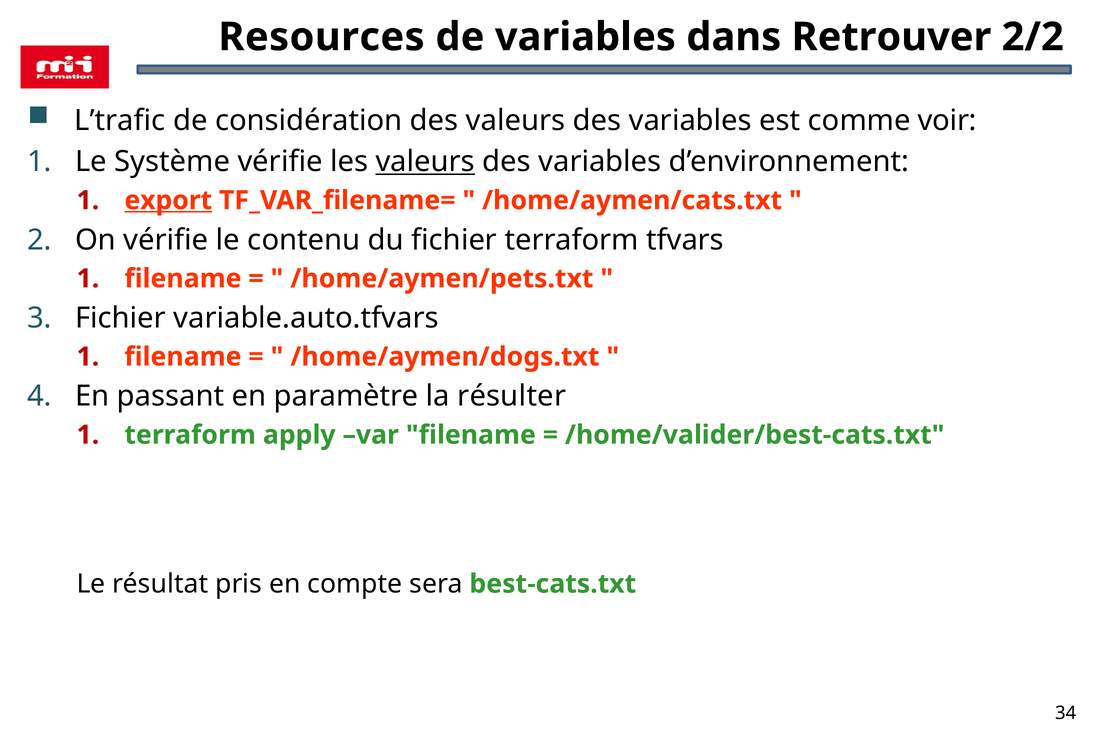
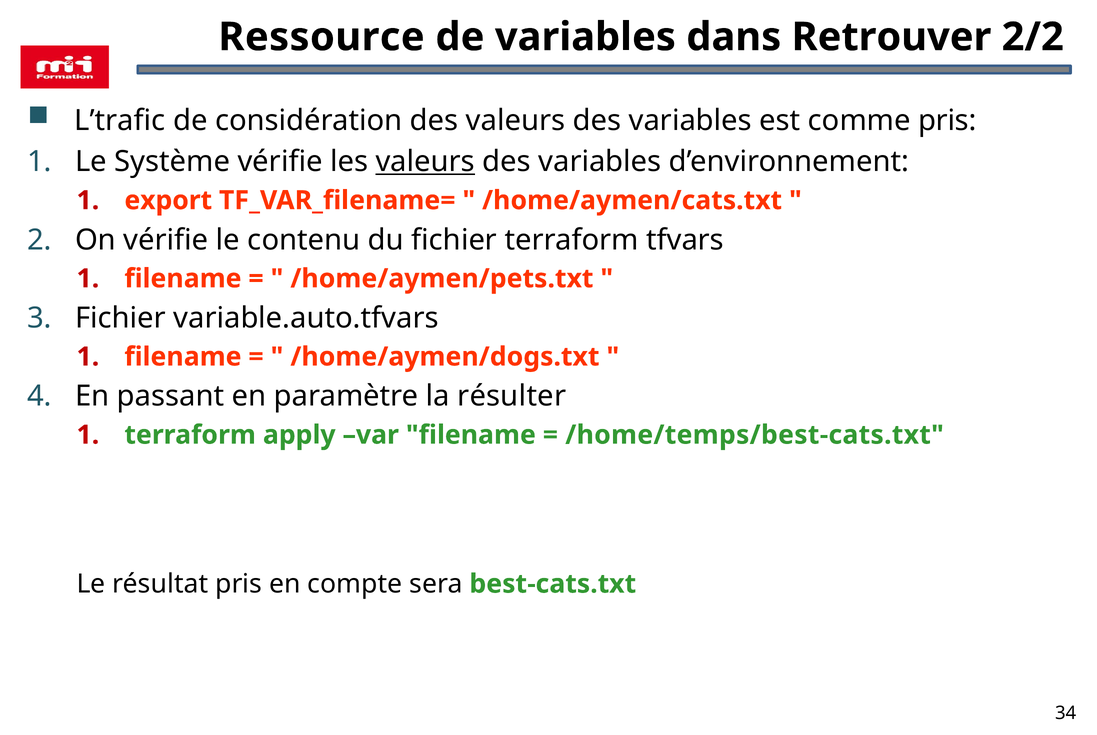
Resources: Resources -> Ressource (321, 37)
comme voir: voir -> pris (947, 121)
export underline: present -> none (168, 200)
/home/valider/best-cats.txt: /home/valider/best-cats.txt -> /home/temps/best-cats.txt (755, 435)
